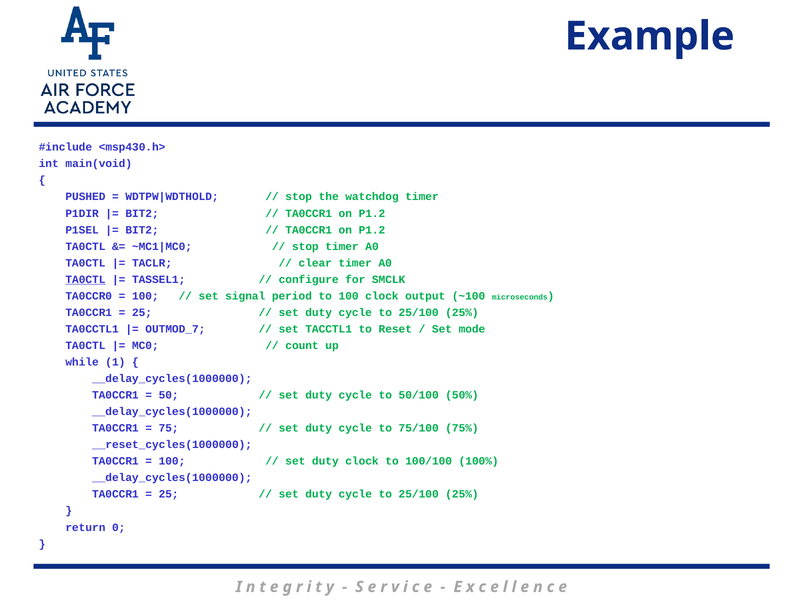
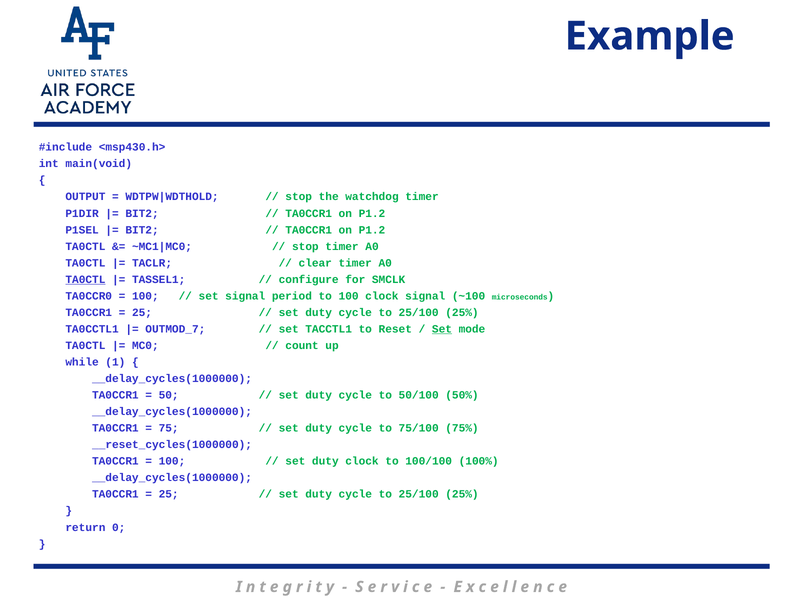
PUSHED: PUSHED -> OUTPUT (85, 197)
clock output: output -> signal (425, 296)
Set underline: none -> present (442, 329)
